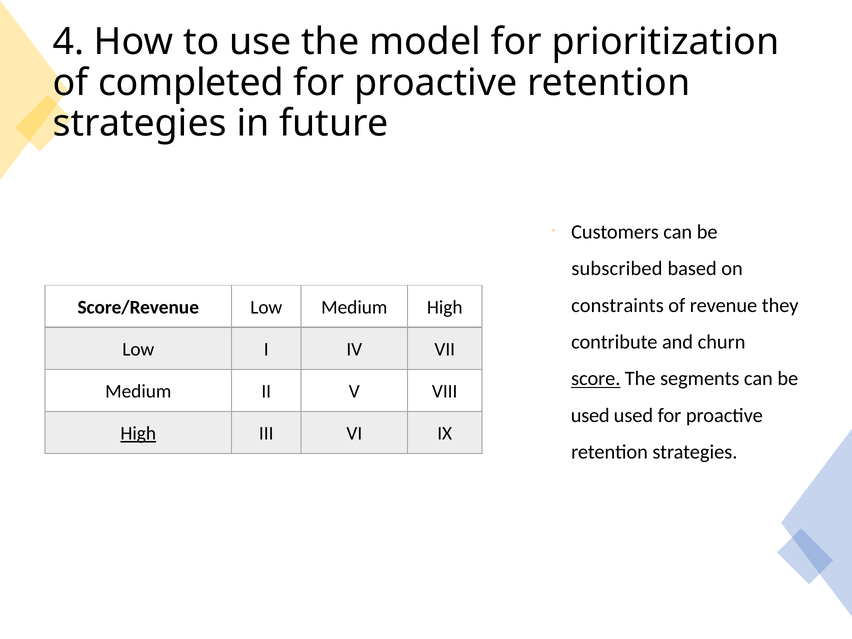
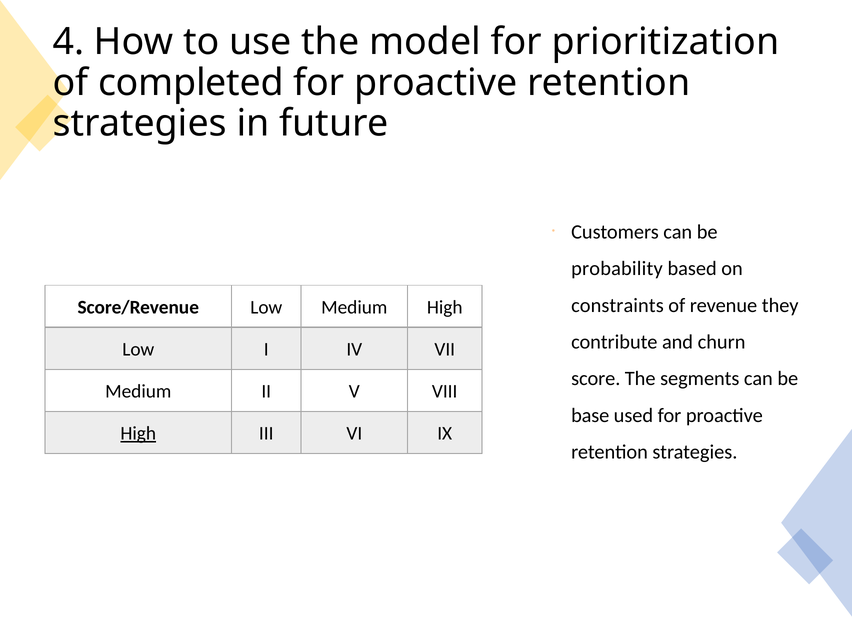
subscribed: subscribed -> probability (617, 269)
score underline: present -> none (596, 379)
used: used -> base (590, 415)
